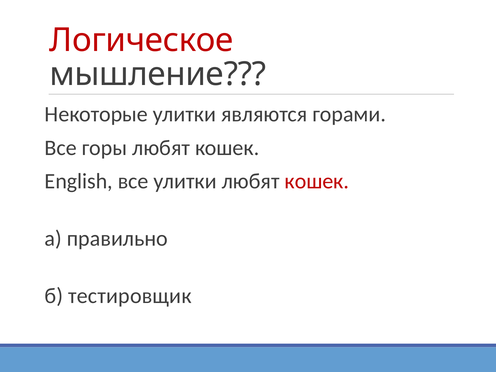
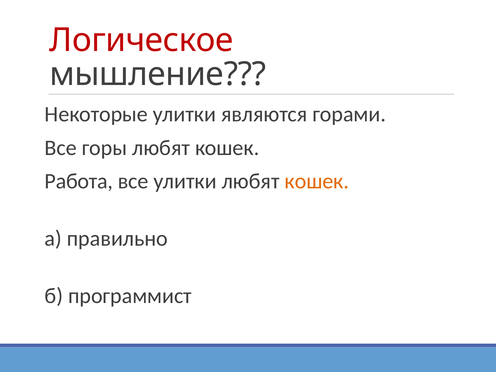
English: English -> Работа (79, 181)
кошек colour: red -> orange (317, 181)
тестировщик: тестировщик -> программист (130, 296)
